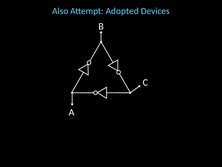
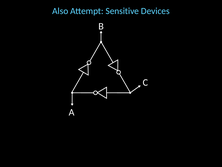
Adopted: Adopted -> Sensitive (122, 11)
